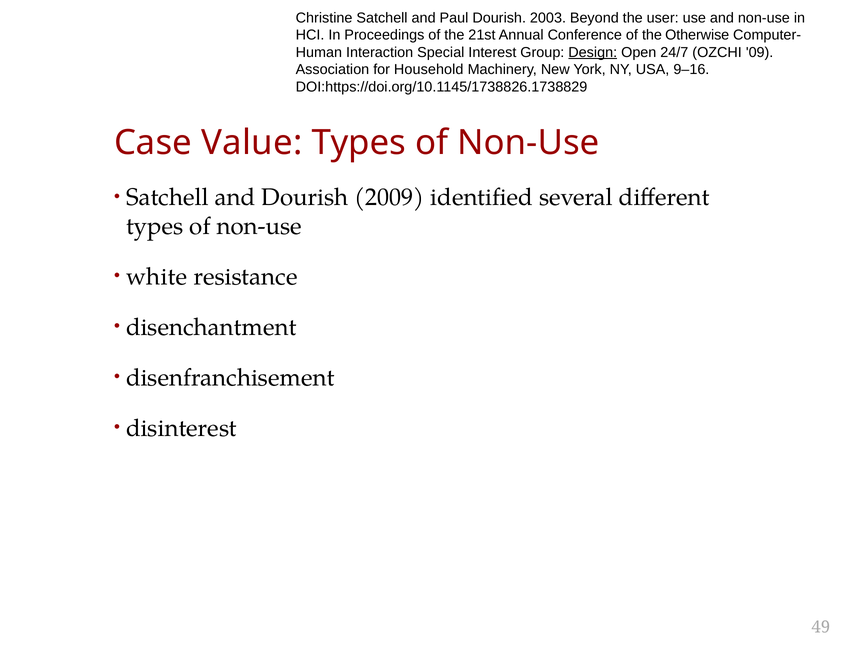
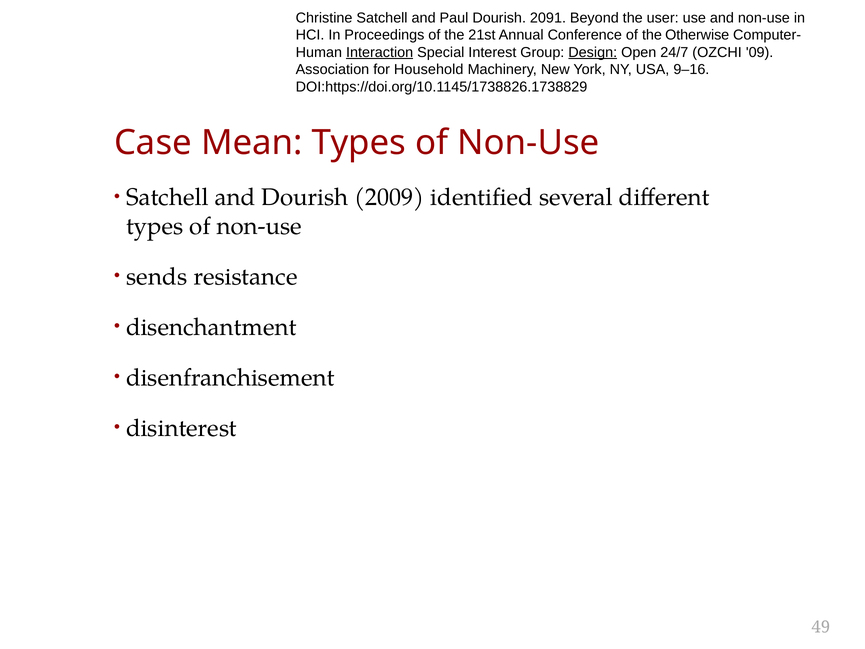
2003: 2003 -> 2091 (548, 18)
Interaction underline: none -> present (380, 52)
Value: Value -> Mean (252, 143)
white: white -> sends (157, 277)
